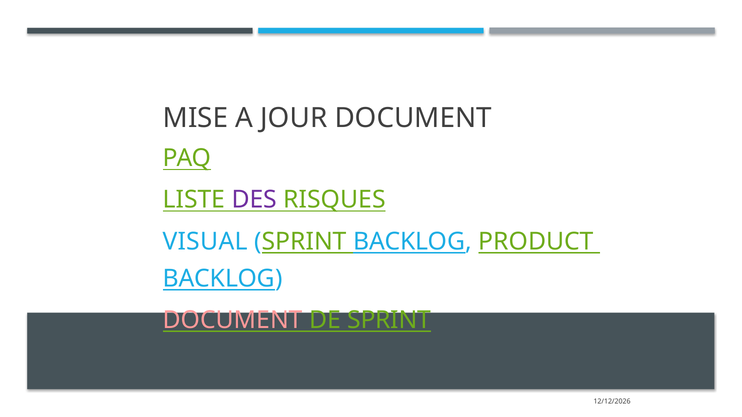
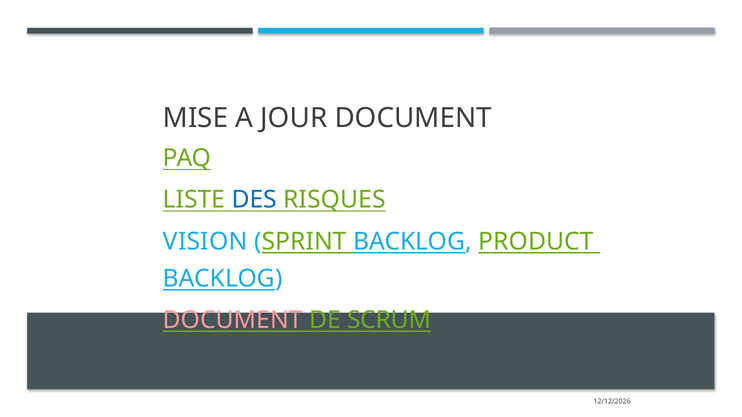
DES colour: purple -> blue (254, 200)
VISUAL: VISUAL -> VISION (205, 242)
DE SPRINT: SPRINT -> SCRUM (389, 320)
